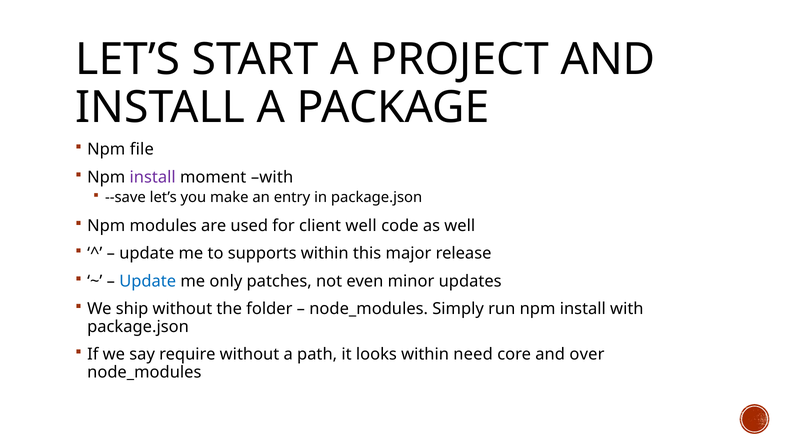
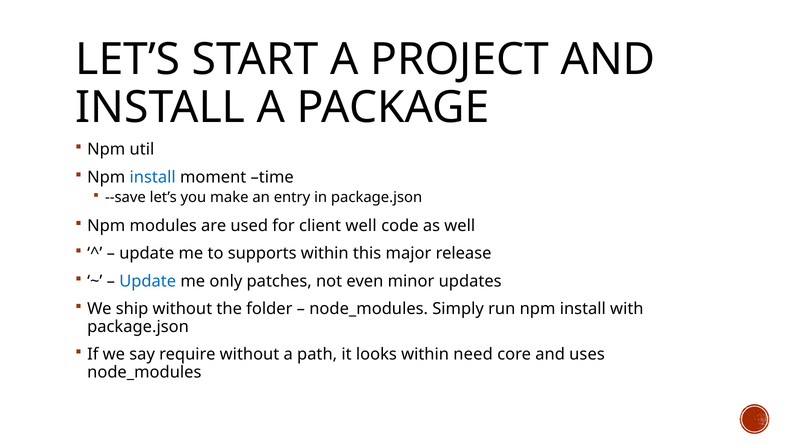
file: file -> util (142, 149)
install colour: purple -> blue (153, 177)
moment with: with -> time (272, 177)
over: over -> uses (587, 354)
